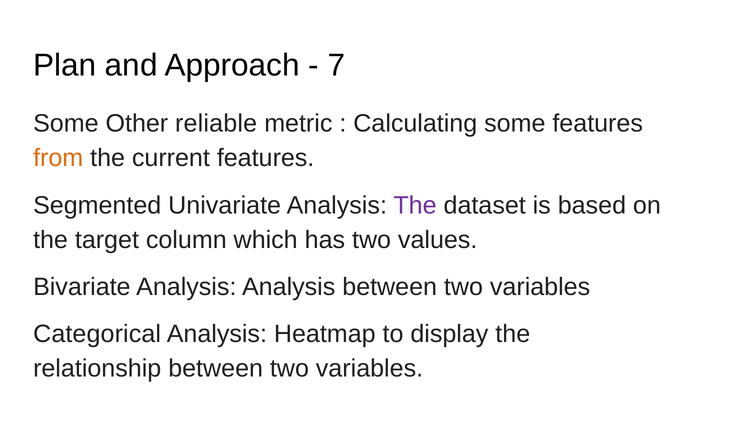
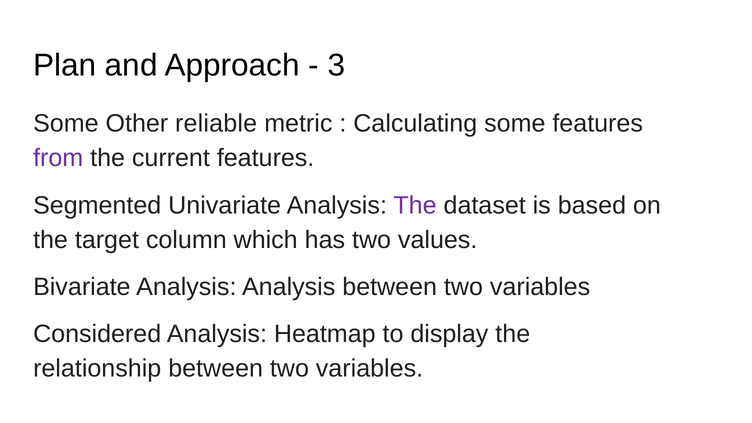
7: 7 -> 3 (336, 65)
from colour: orange -> purple (58, 158)
Categorical: Categorical -> Considered (97, 334)
